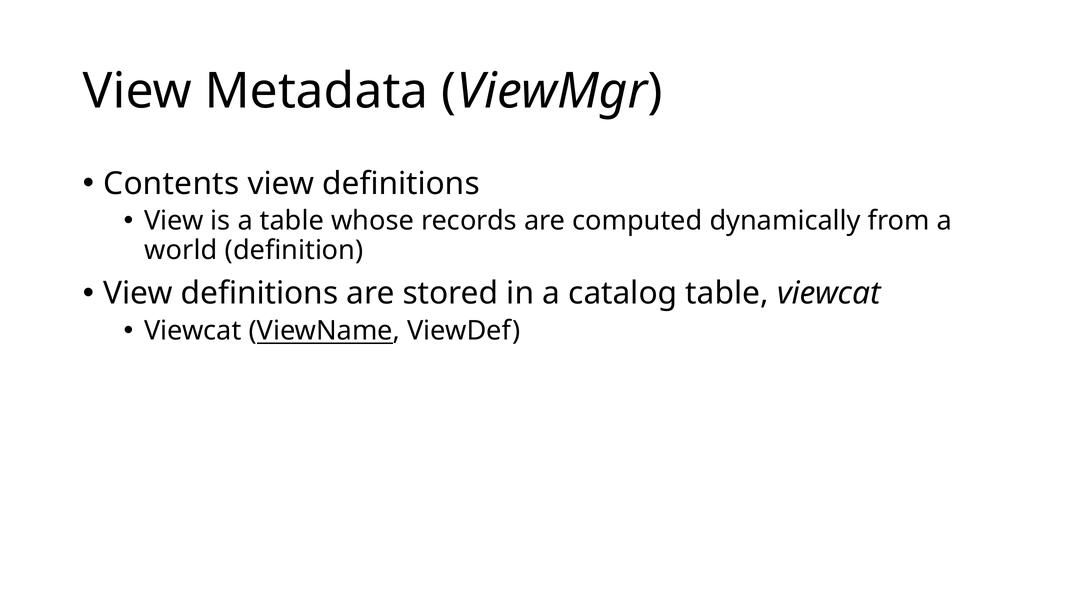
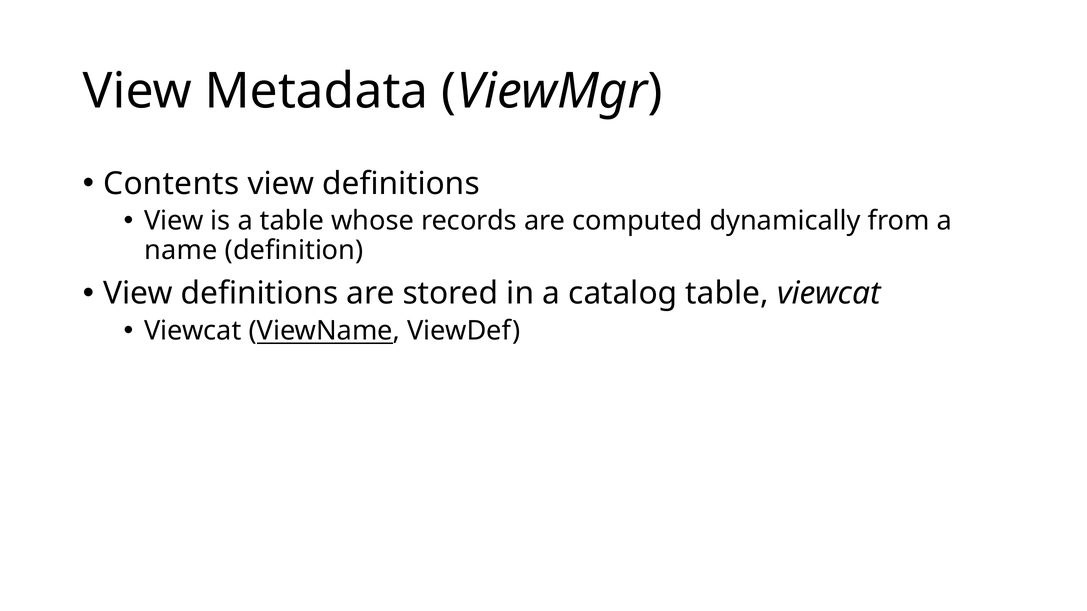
world: world -> name (181, 251)
